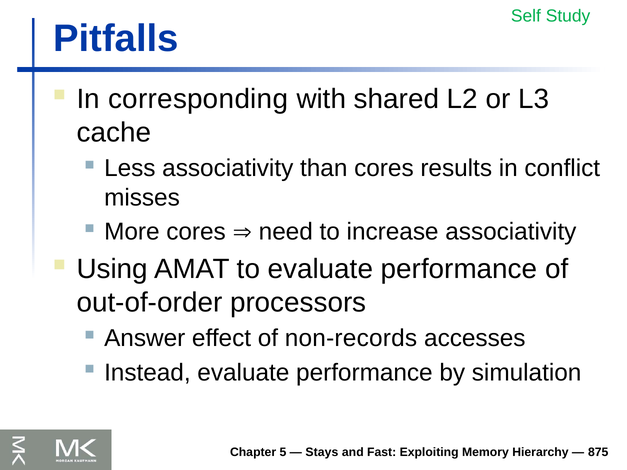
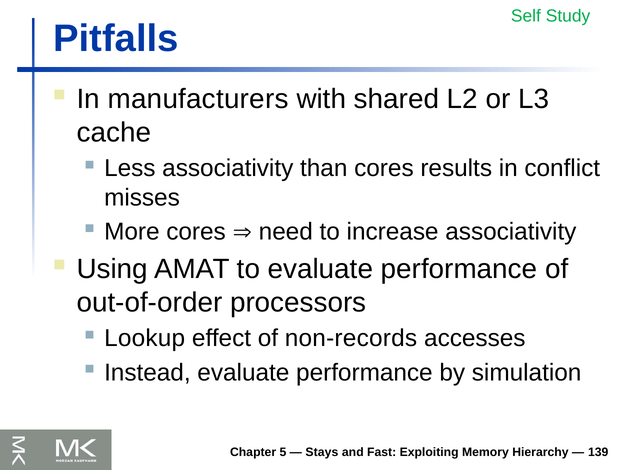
corresponding: corresponding -> manufacturers (198, 99)
Answer: Answer -> Lookup (145, 339)
875: 875 -> 139 (598, 453)
